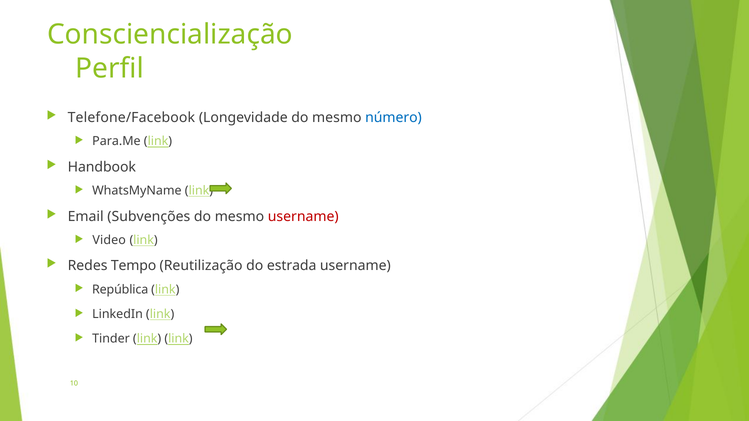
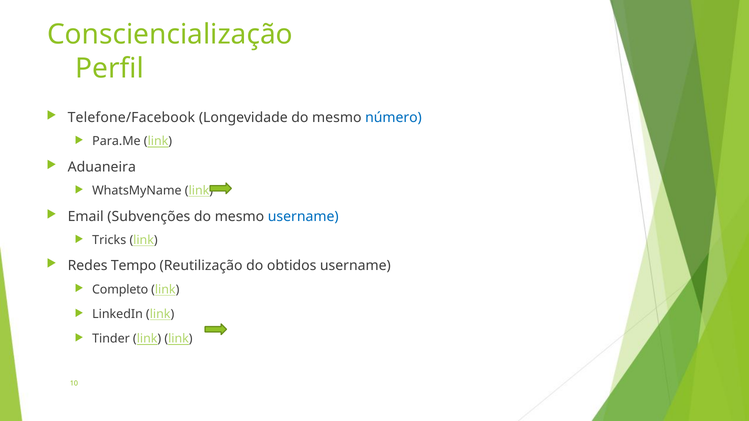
Handbook: Handbook -> Aduaneira (102, 167)
username colour: red -> blue (303, 217)
Video: Video -> Tricks (109, 240)
estrada: estrada -> obtidos (292, 266)
República: República -> Completo (120, 290)
